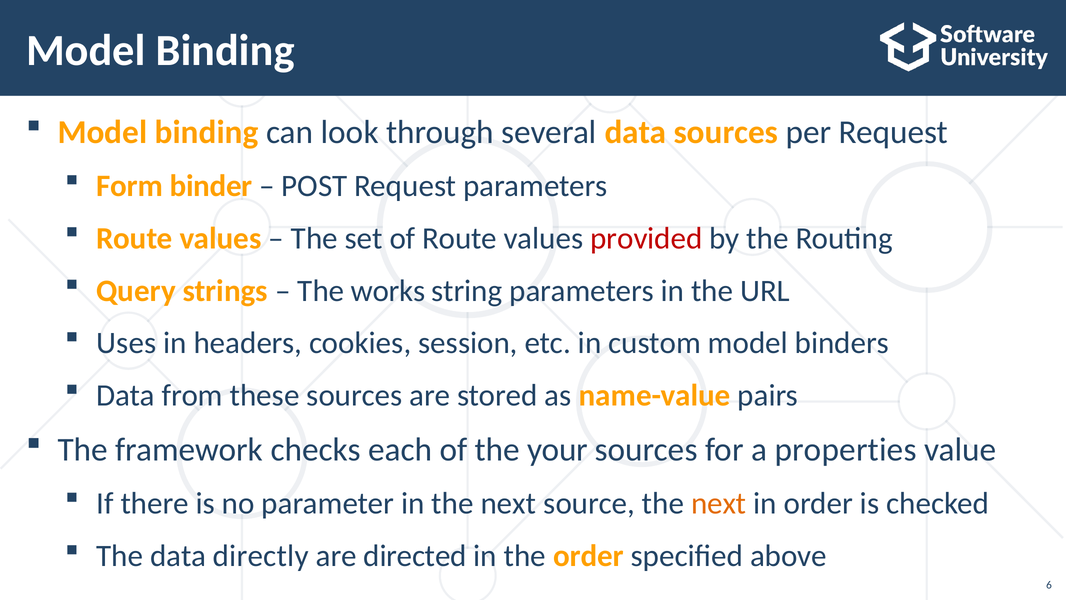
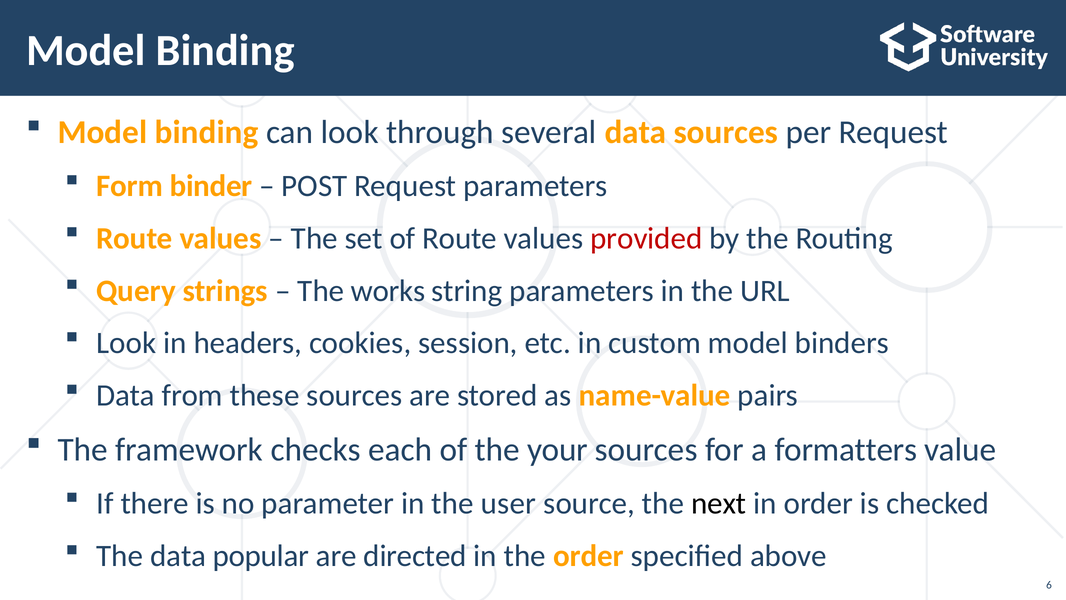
Uses: Uses -> Look (126, 343)
properties: properties -> formatters (846, 450)
in the next: next -> user (508, 503)
next colour: orange -> black (719, 503)
directly: directly -> popular (261, 556)
